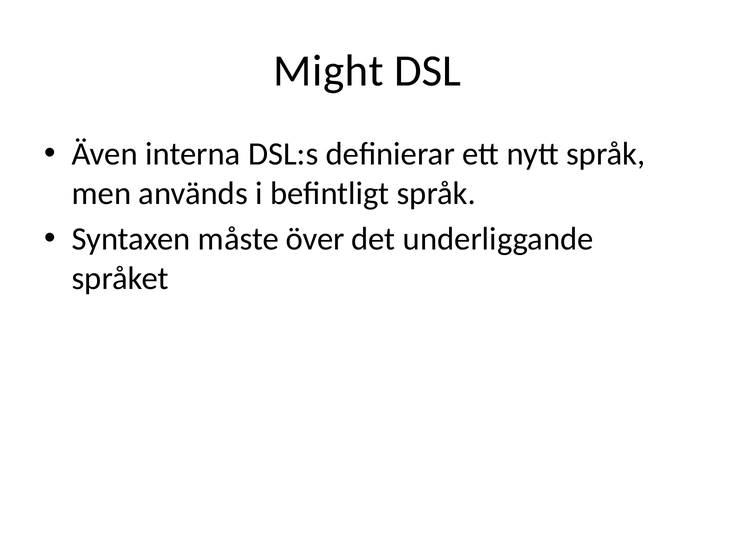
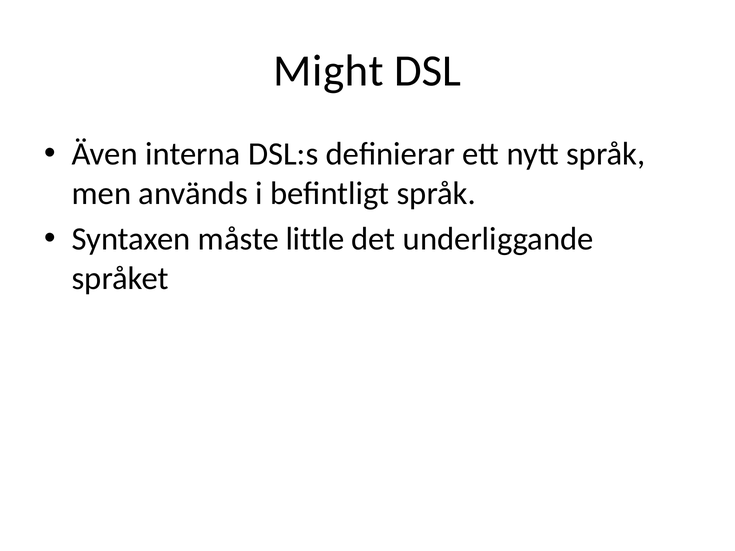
över: över -> little (315, 239)
